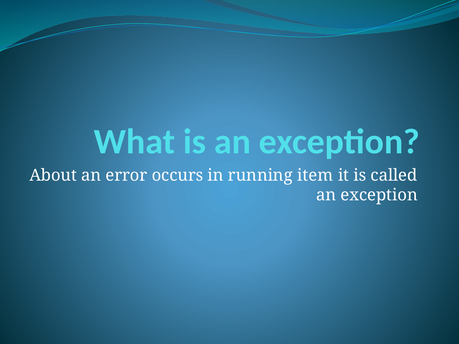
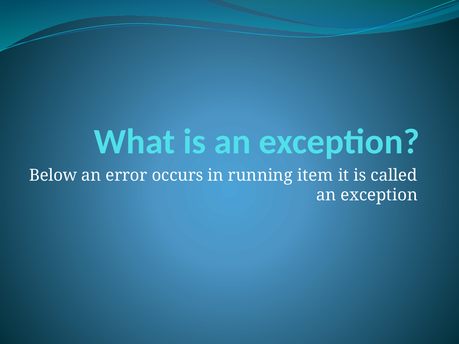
About: About -> Below (53, 175)
